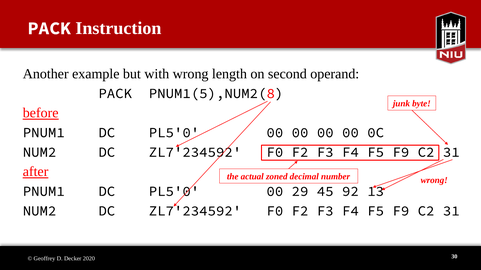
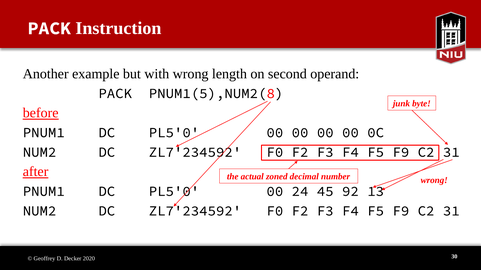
29: 29 -> 24 (300, 192)
